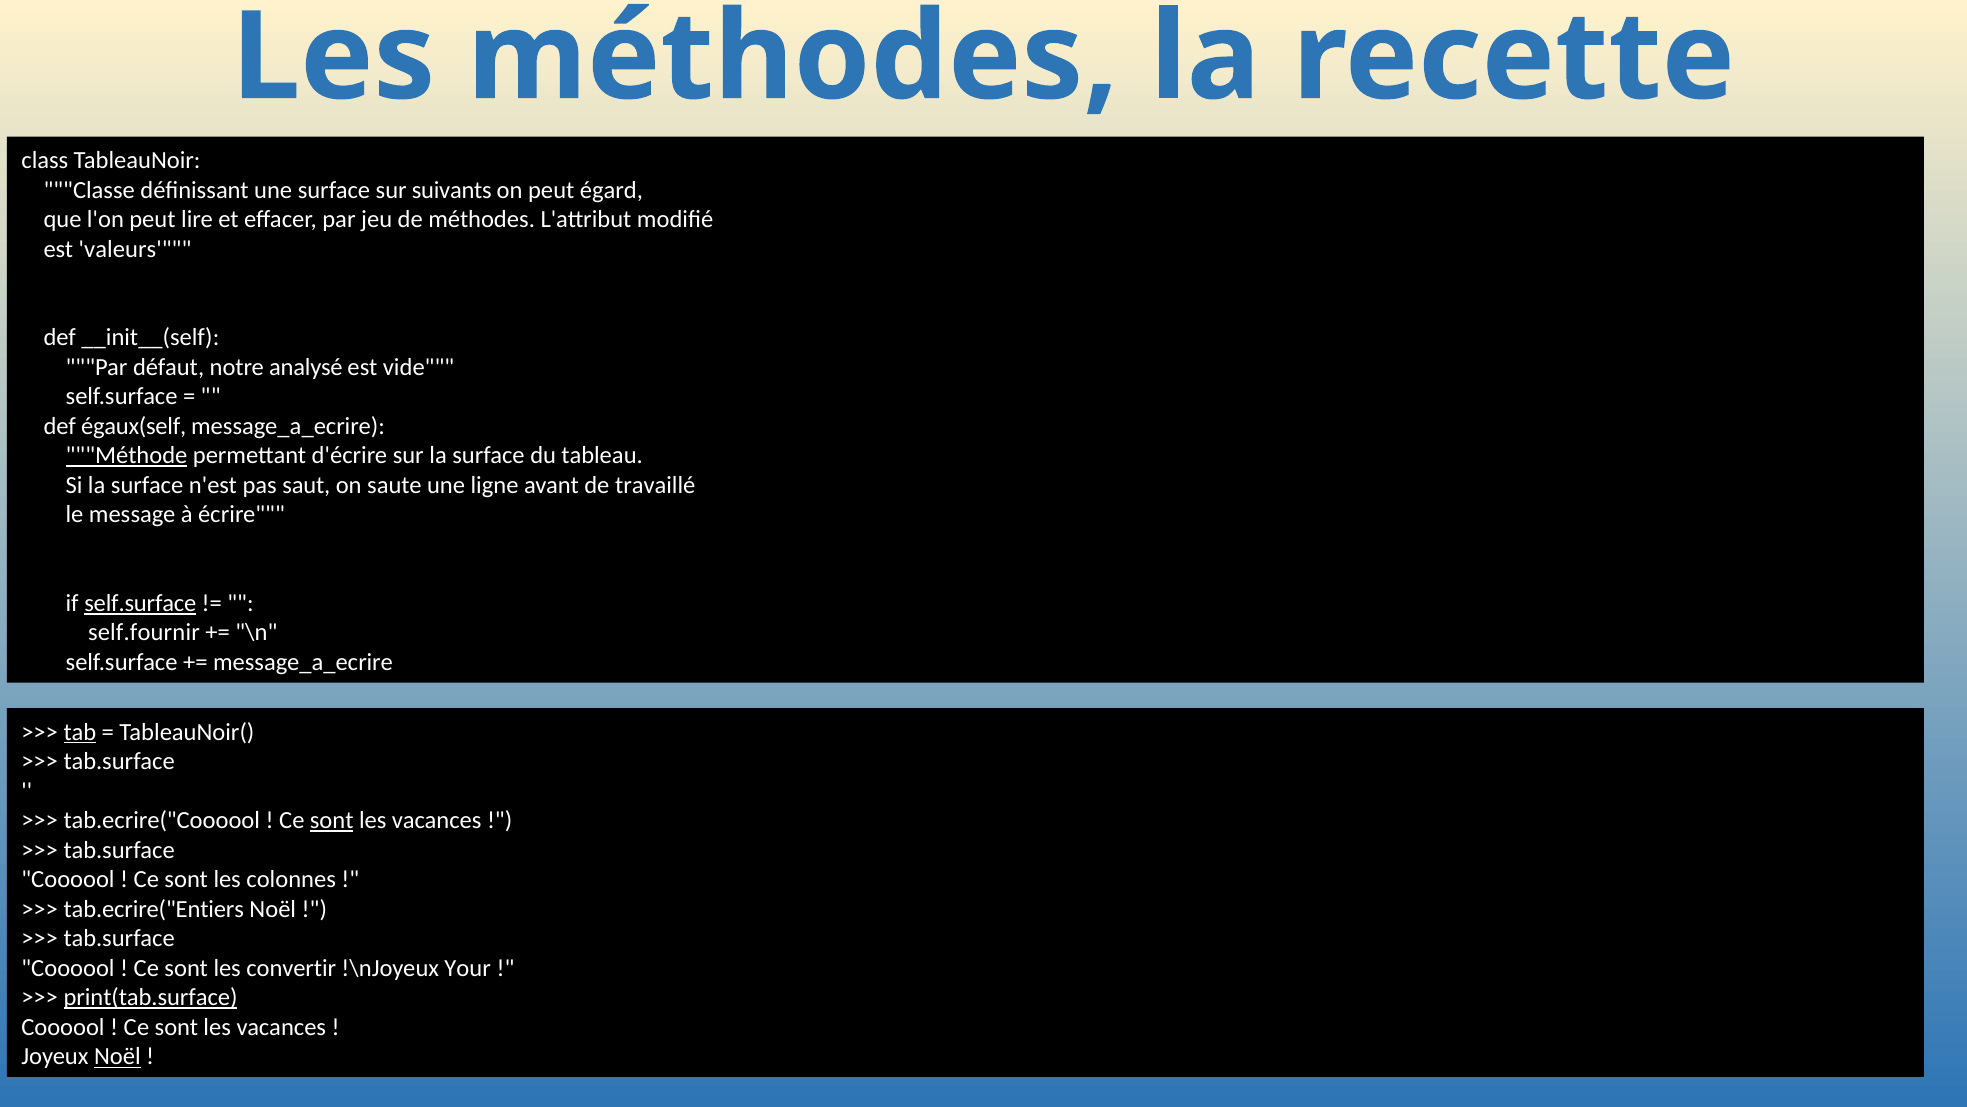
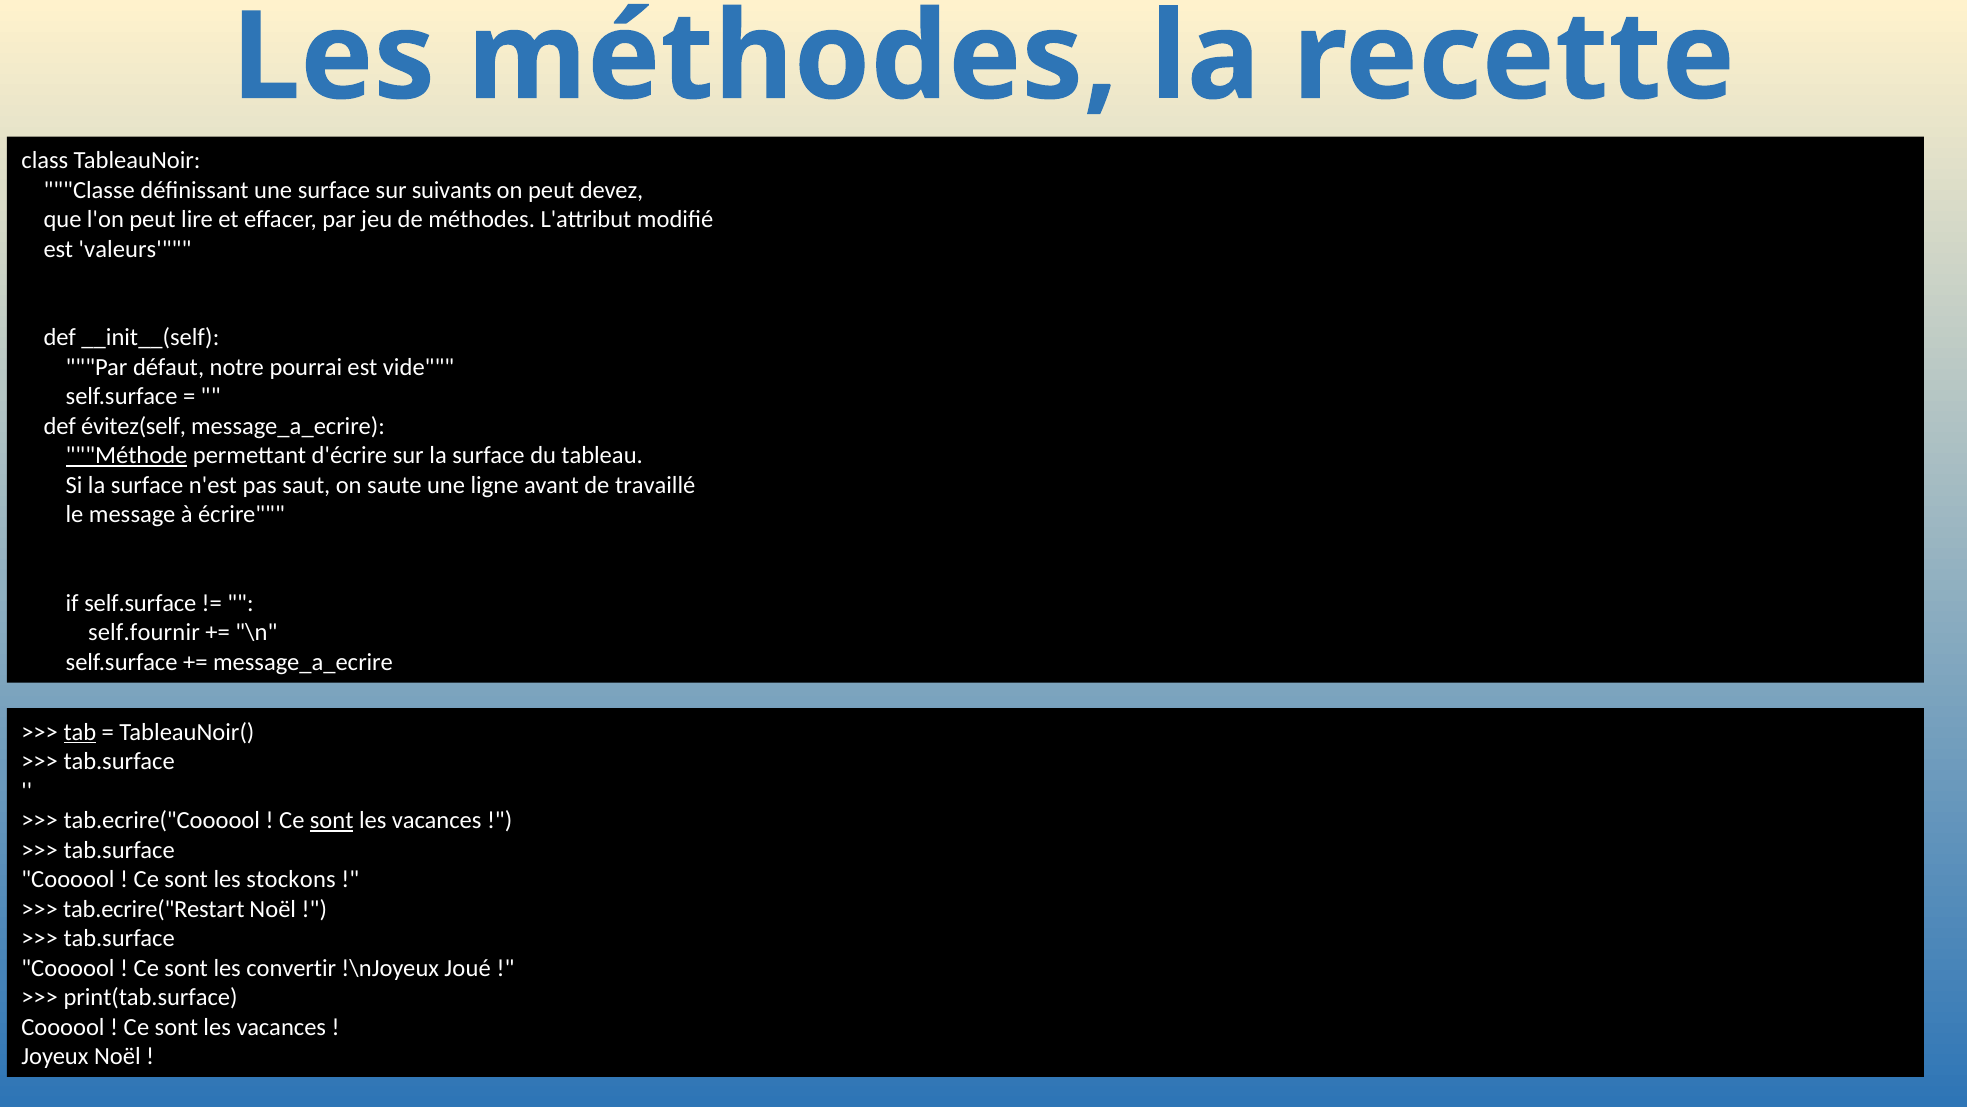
égard: égard -> devez (611, 190)
analysé: analysé -> pourrai (306, 367)
égaux(self: égaux(self -> évitez(self (134, 426)
self.surface underline: present -> none (140, 603)
colonnes: colonnes -> stockons (291, 879)
tab.ecrire("Entiers: tab.ecrire("Entiers -> tab.ecrire("Restart (154, 909)
Your: Your -> Joué (468, 968)
print(tab.surface underline: present -> none (151, 997)
Noël underline: present -> none (117, 1056)
